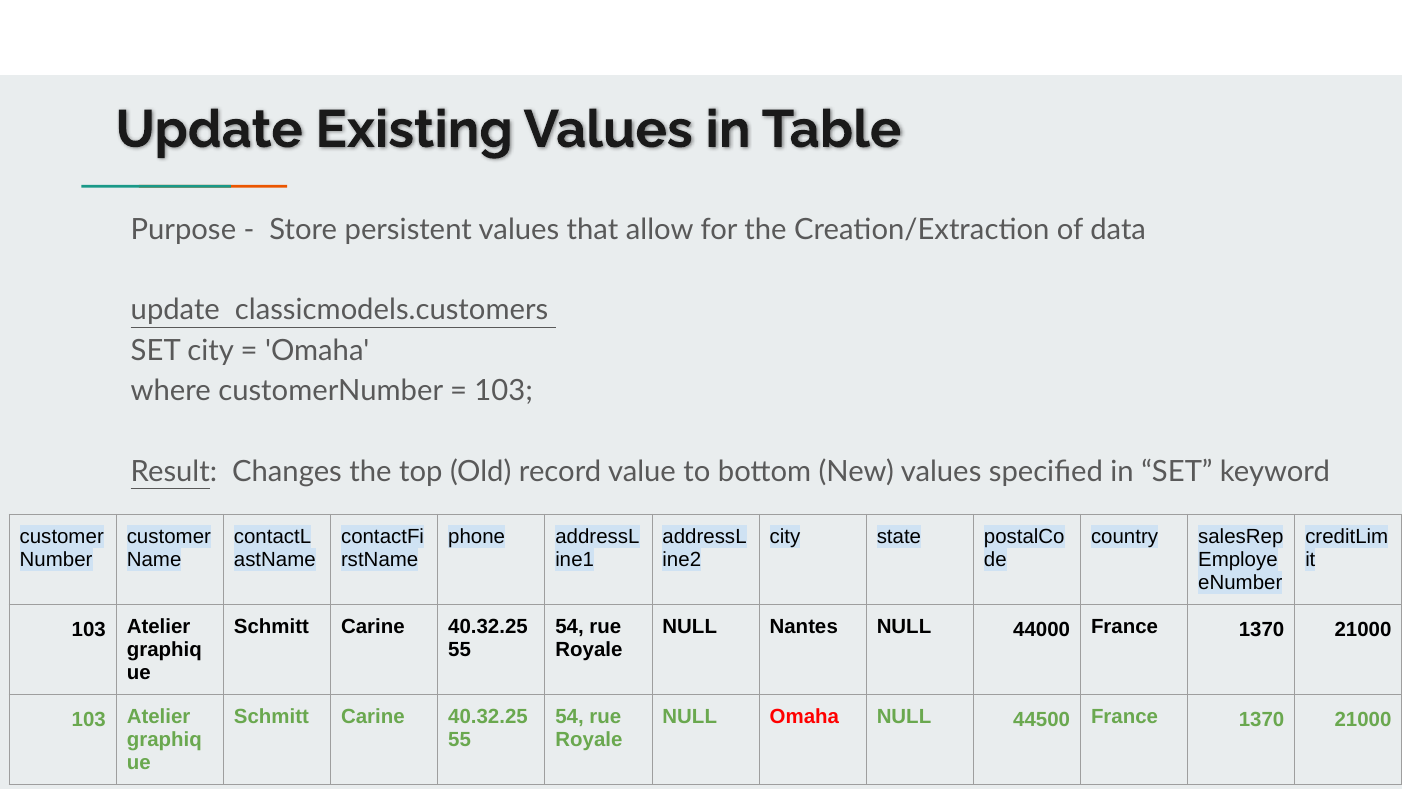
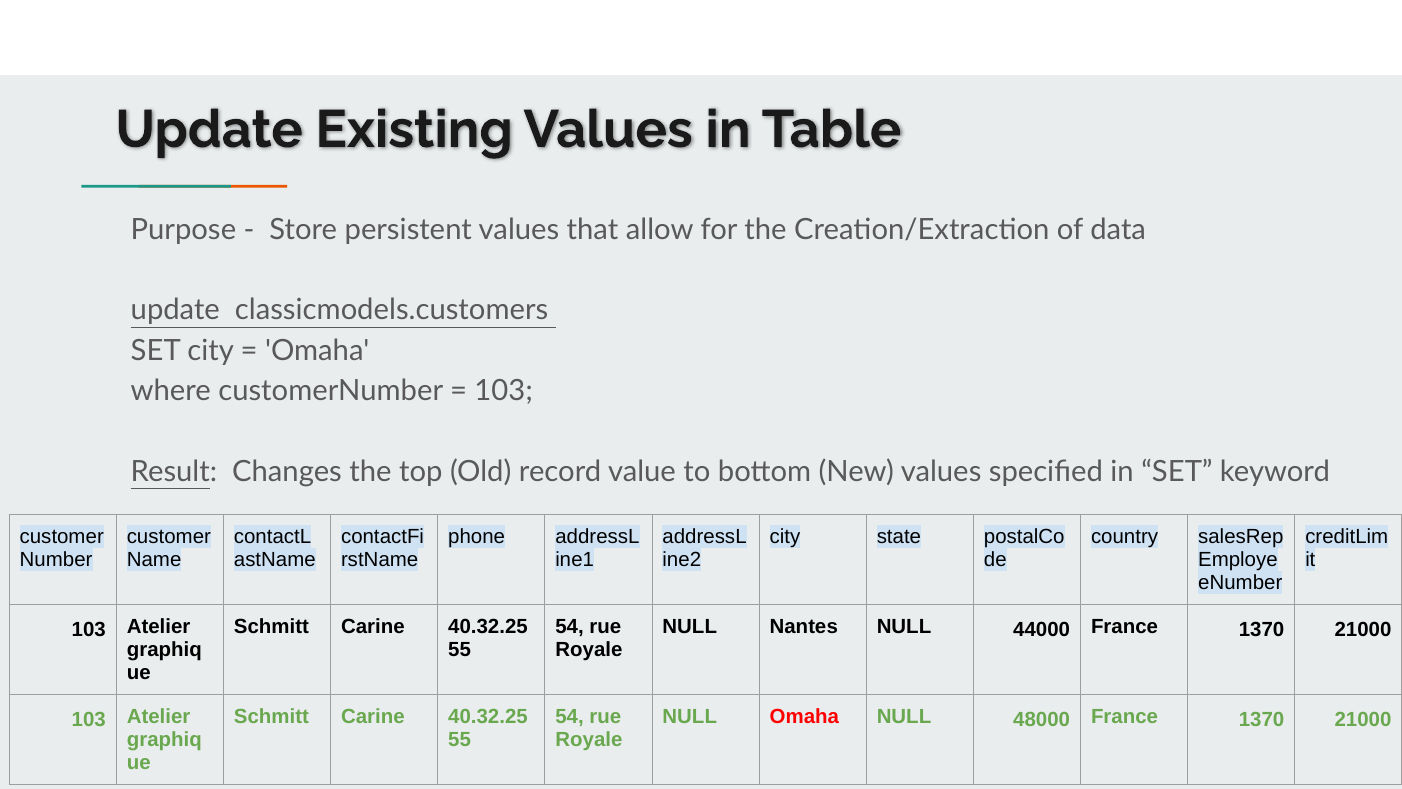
44500: 44500 -> 48000 (1042, 720)
